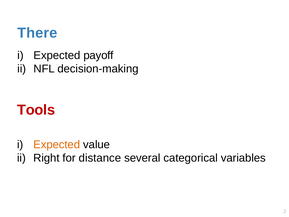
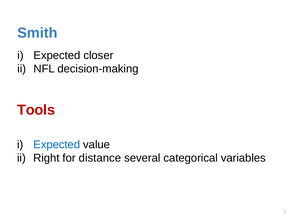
There: There -> Smith (37, 33)
payoff: payoff -> closer (98, 55)
Expected colour: orange -> blue (57, 144)
